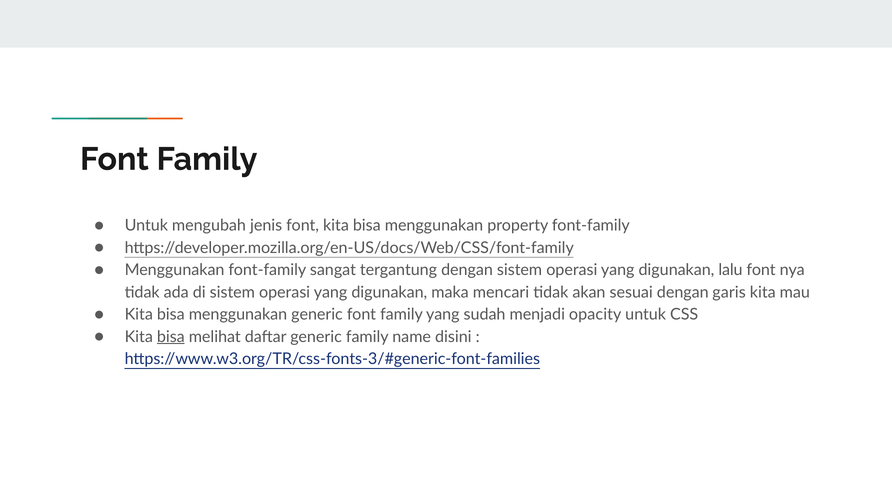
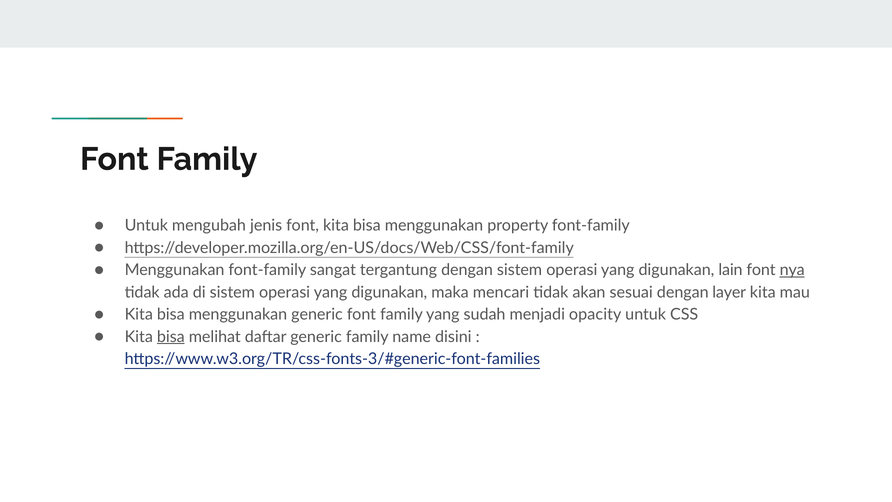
lalu: lalu -> lain (731, 270)
nya underline: none -> present (792, 270)
garis: garis -> layer (729, 292)
